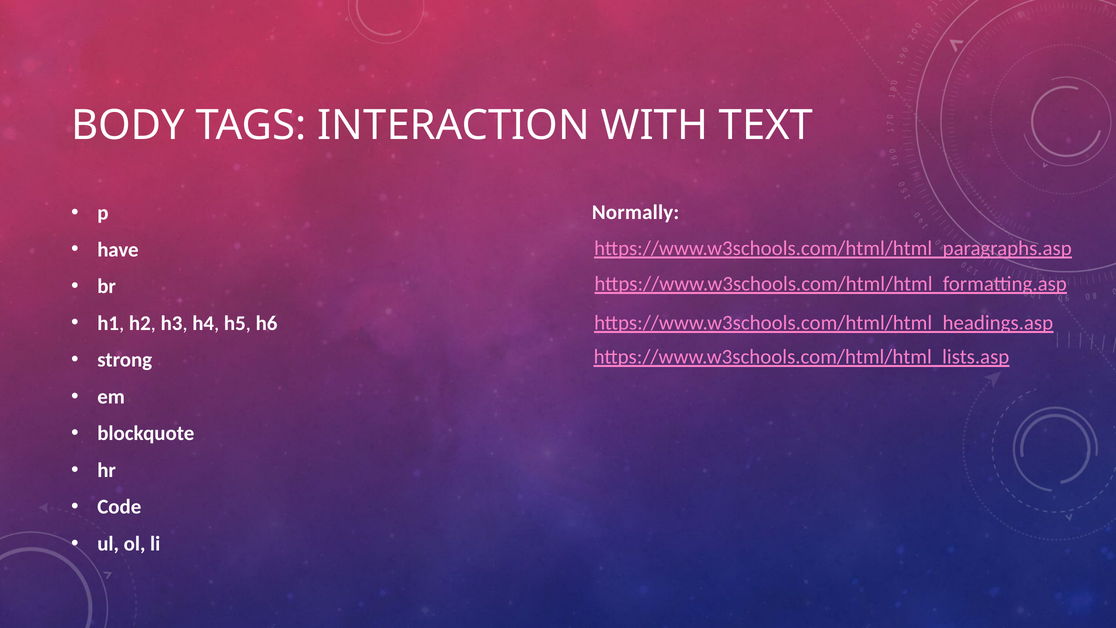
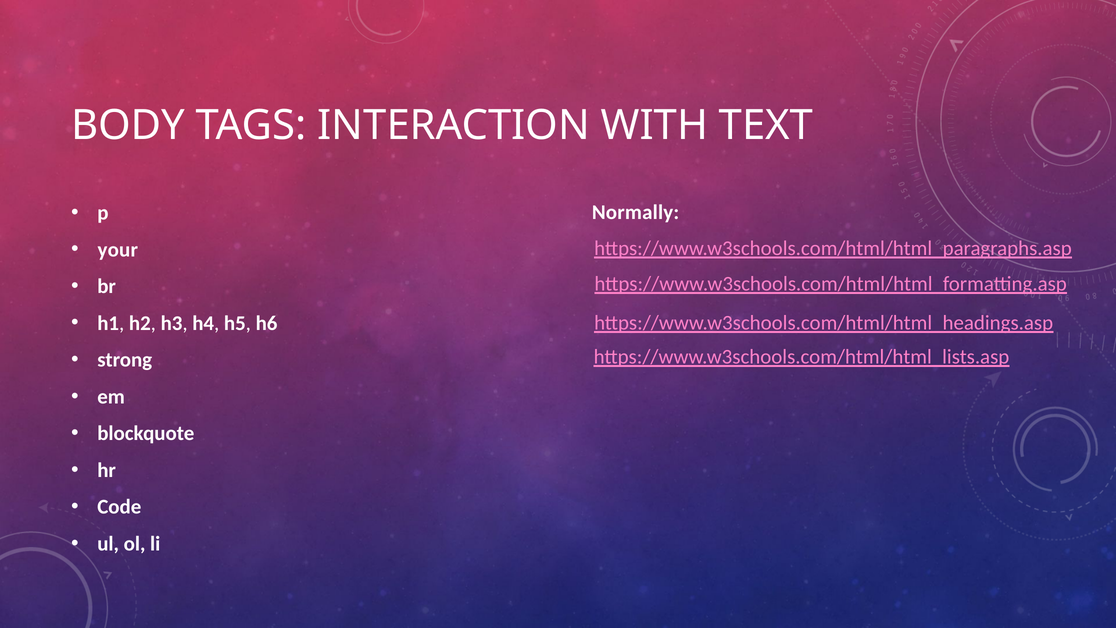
have: have -> your (118, 250)
